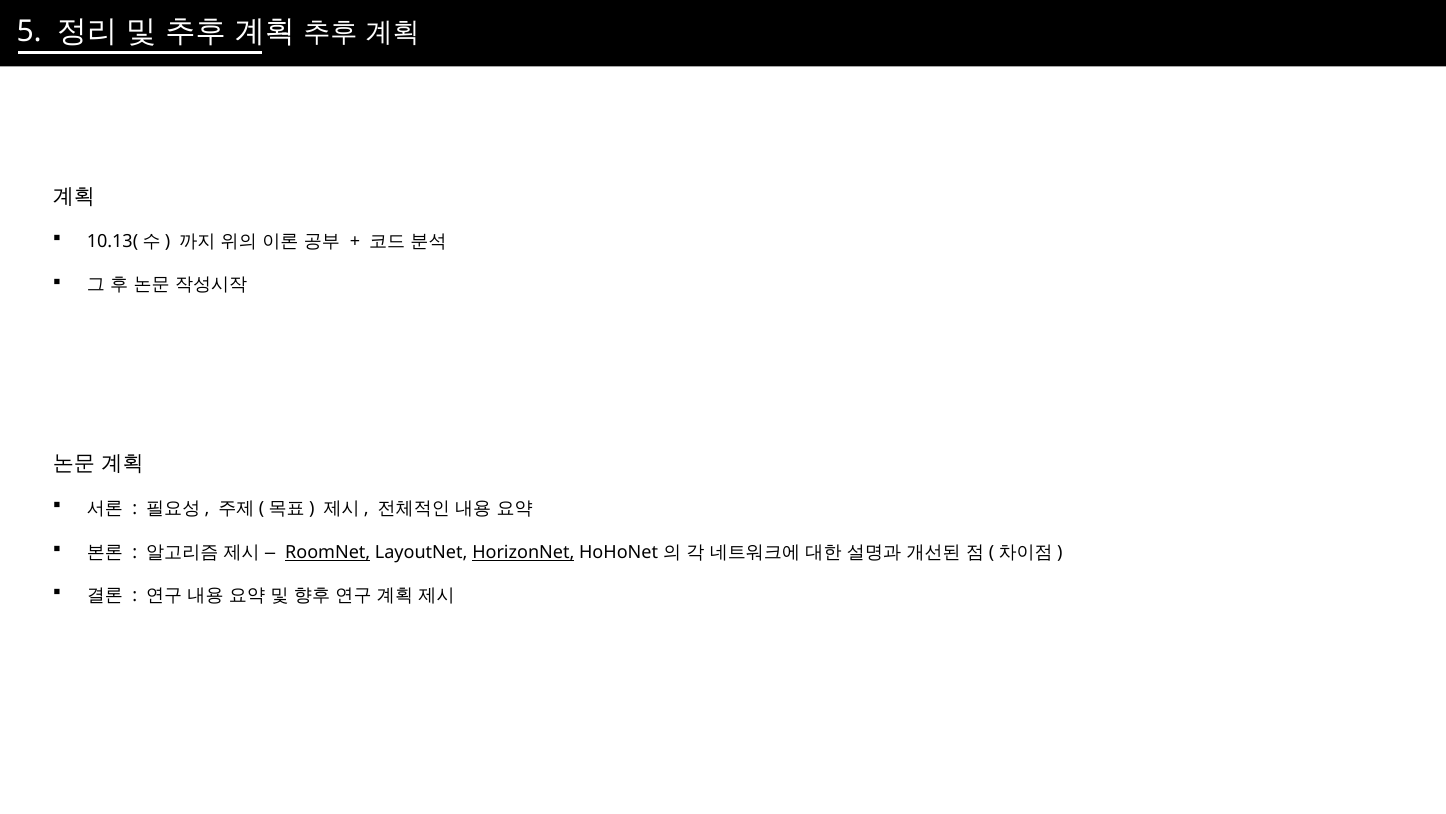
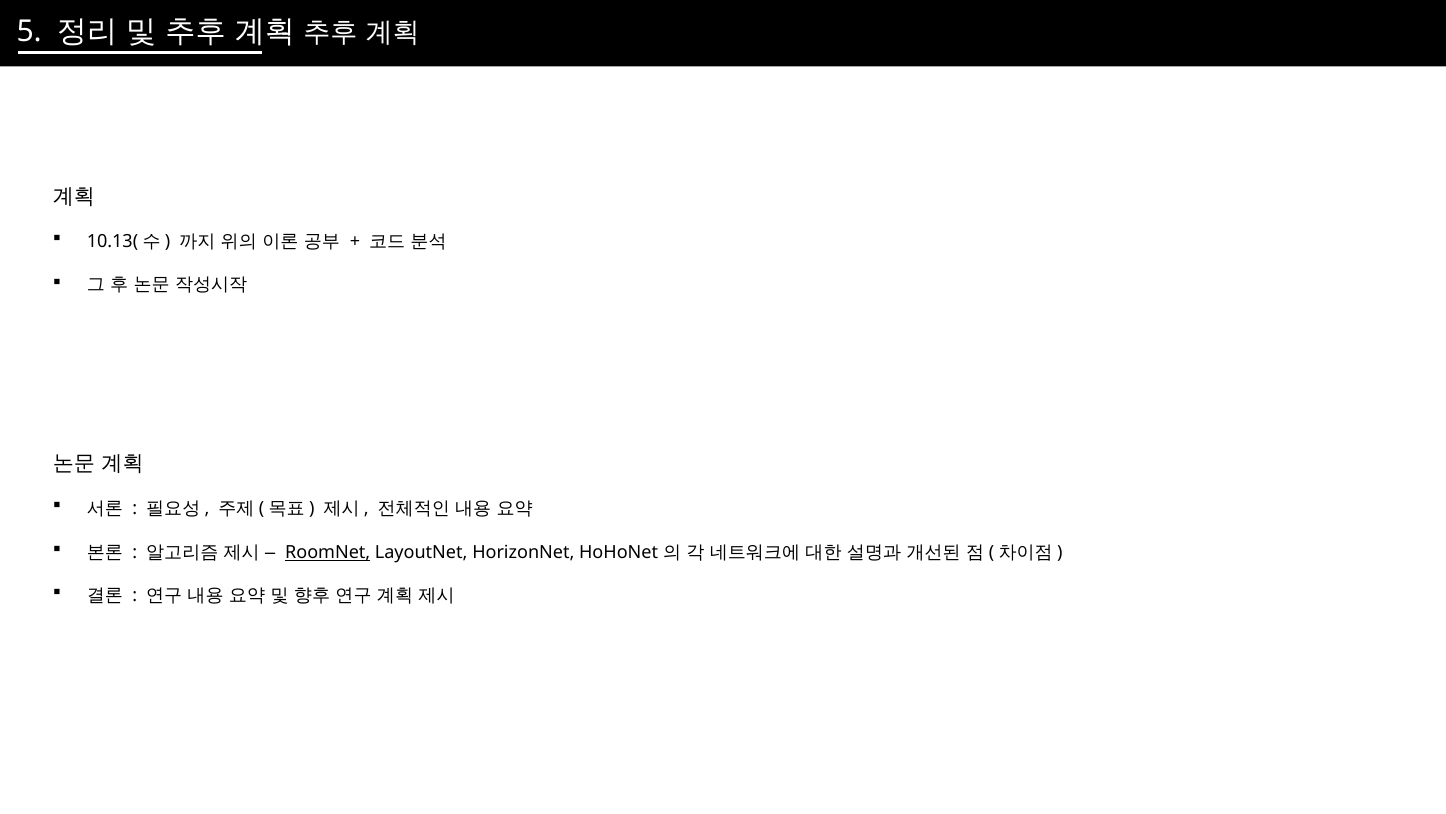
HorizonNet underline: present -> none (523, 552)
